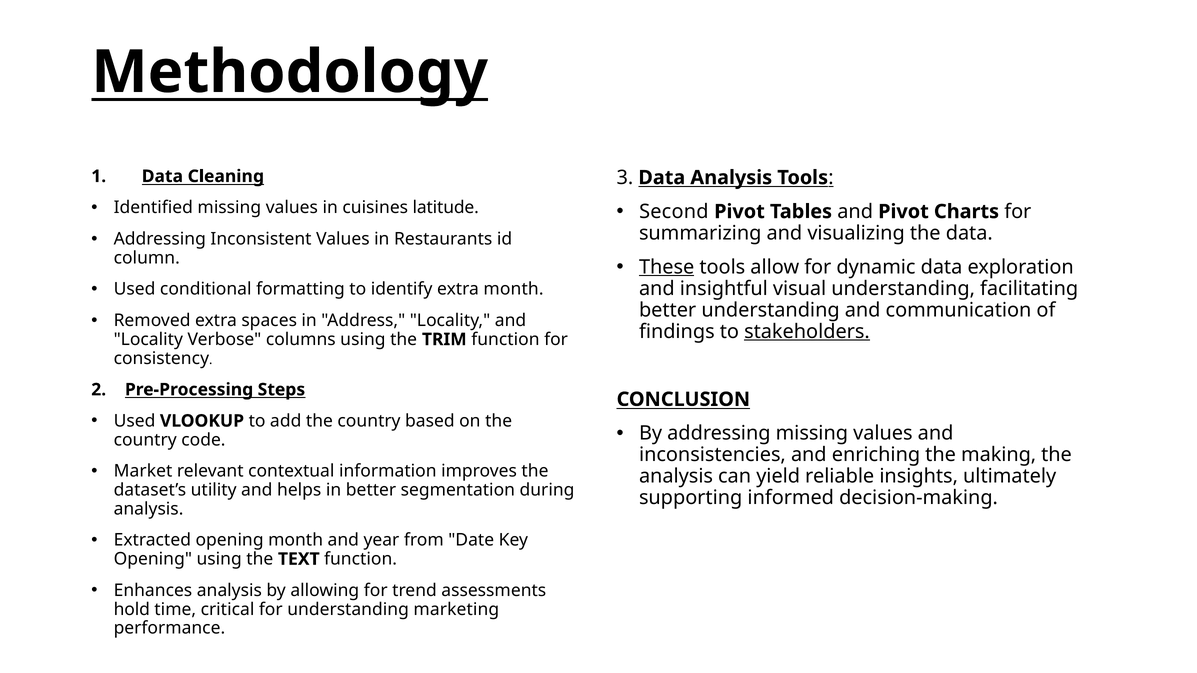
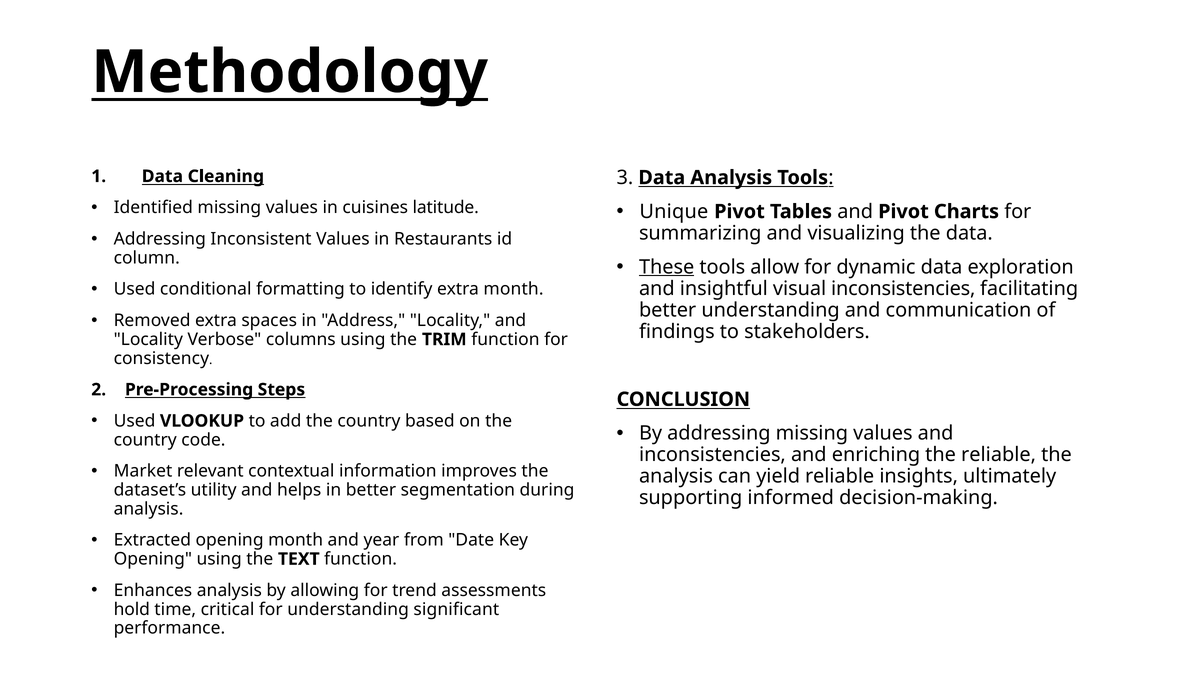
Second: Second -> Unique (674, 212)
visual understanding: understanding -> inconsistencies (903, 289)
stakeholders underline: present -> none (807, 332)
the making: making -> reliable (999, 455)
marketing: marketing -> significant (456, 610)
